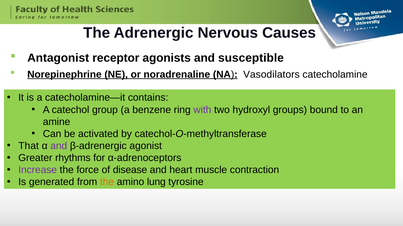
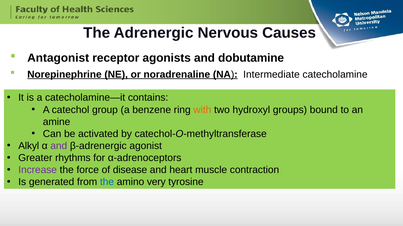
susceptible: susceptible -> dobutamine (251, 58)
Vasodilators: Vasodilators -> Intermediate (271, 75)
with colour: purple -> orange (202, 110)
That: That -> Alkyl (29, 146)
the colour: orange -> blue (107, 183)
lung: lung -> very (156, 183)
